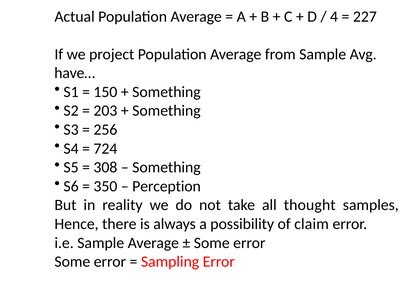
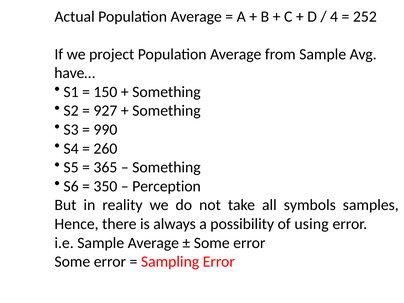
227: 227 -> 252 (365, 16)
203: 203 -> 927 (105, 111)
256: 256 -> 990 (105, 130)
724: 724 -> 260 (105, 149)
308: 308 -> 365 (105, 167)
thought: thought -> symbols (310, 205)
claim: claim -> using (312, 224)
